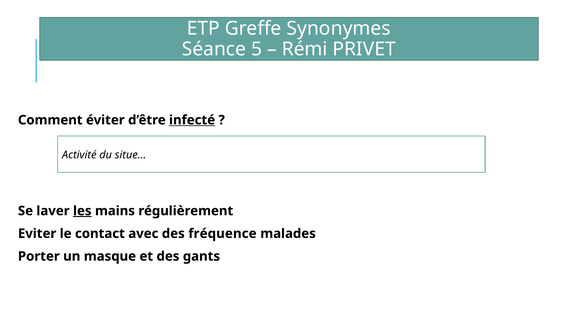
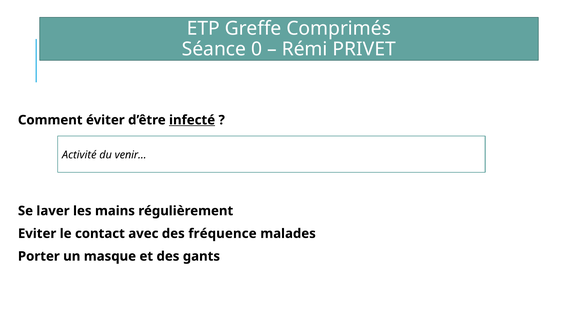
Synonymes: Synonymes -> Comprimés (339, 28)
5: 5 -> 0 (257, 49)
situe…: situe… -> venir… (131, 155)
les underline: present -> none (82, 211)
